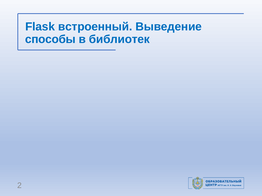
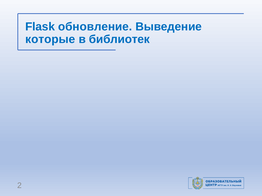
встроенный: встроенный -> обновление (95, 27)
способы: способы -> которые (50, 39)
